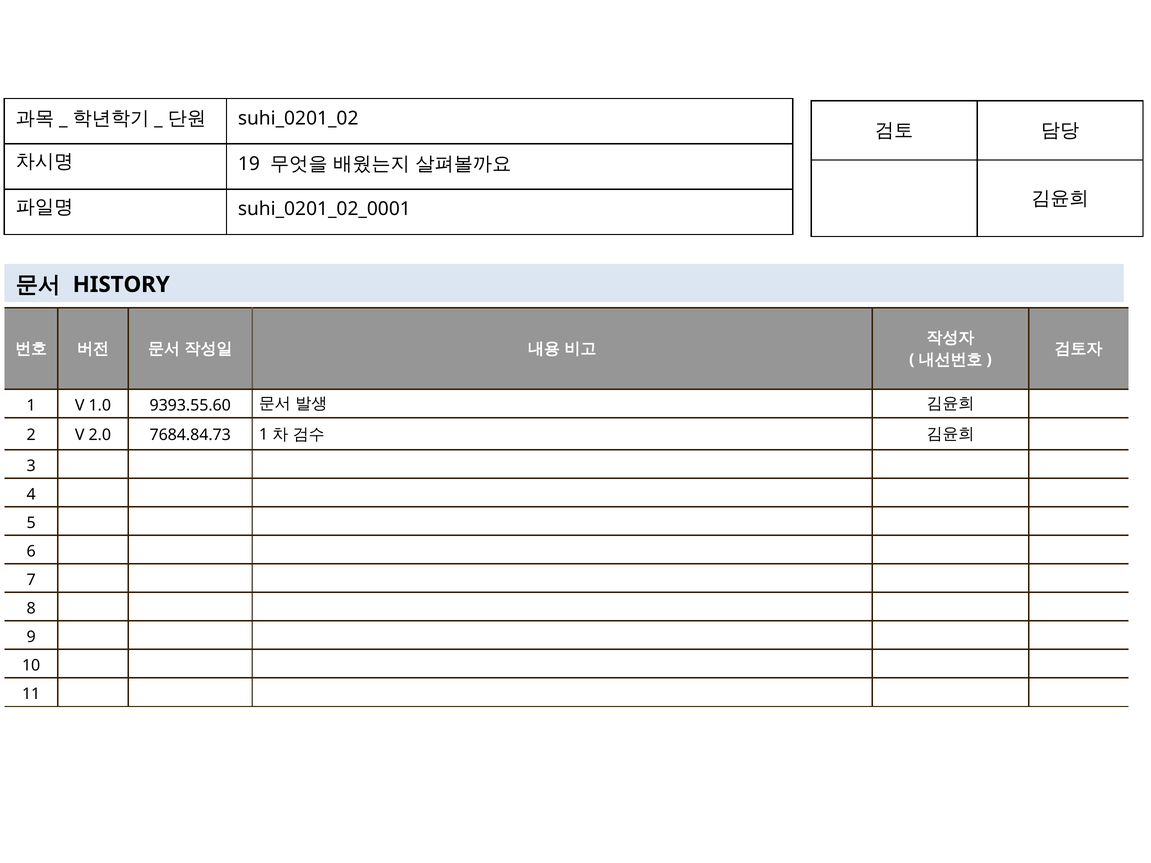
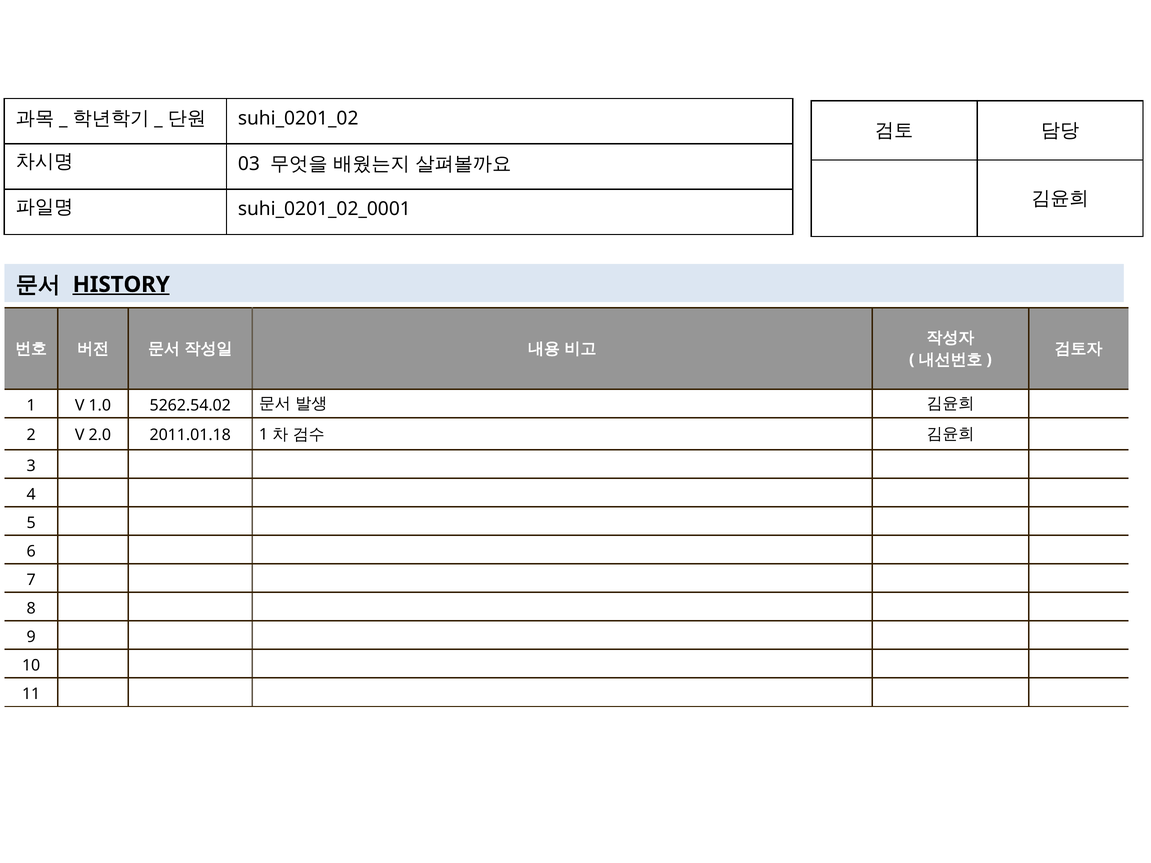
19: 19 -> 03 (249, 164)
HISTORY underline: none -> present (121, 285)
9393.55.60: 9393.55.60 -> 5262.54.02 (190, 406)
7684.84.73: 7684.84.73 -> 2011.01.18 (190, 435)
